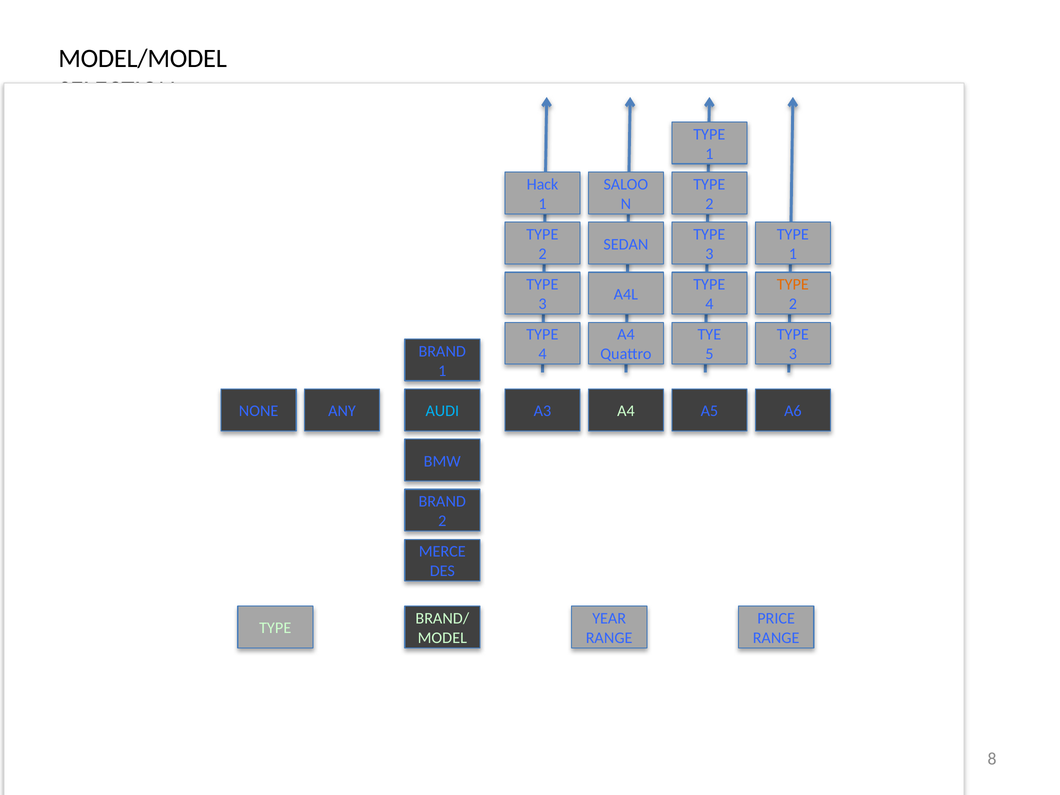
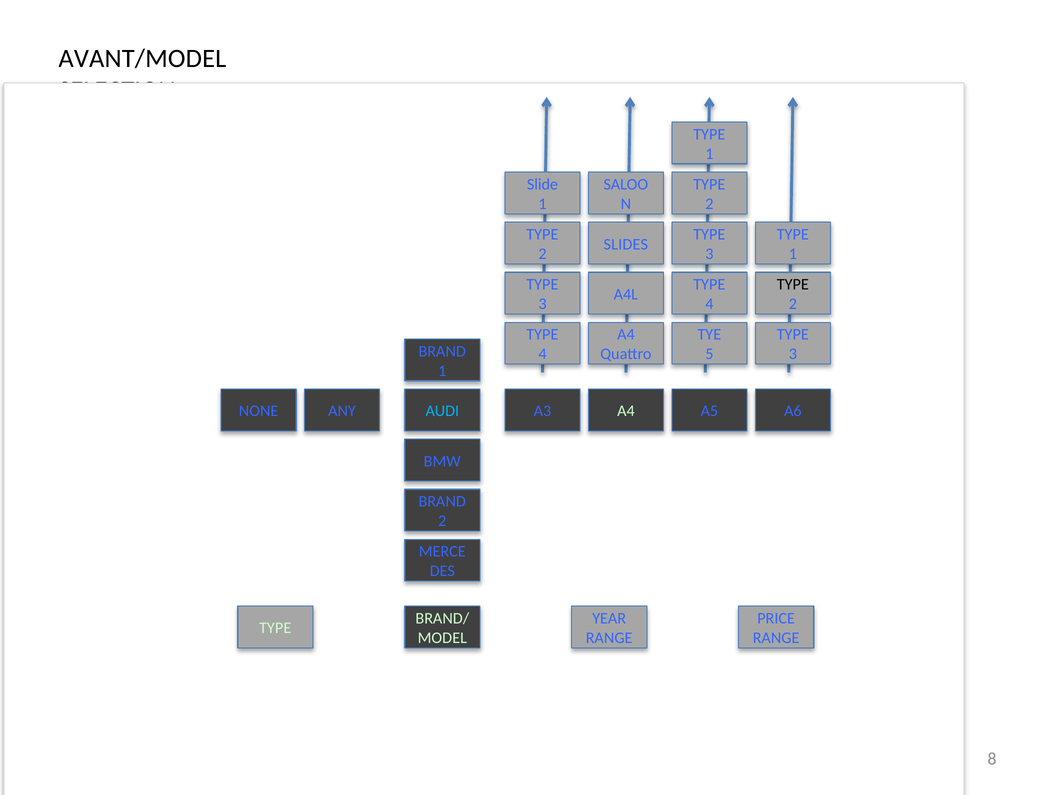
MODEL/MODEL: MODEL/MODEL -> AVANT/MODEL (142, 59)
Hack: Hack -> Slide (542, 184)
SEDAN: SEDAN -> SLIDES (626, 244)
TYPE colour: orange -> black (793, 285)
